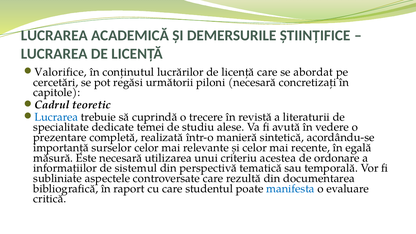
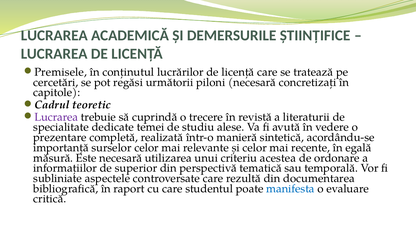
Valorifice: Valorifice -> Premisele (61, 72)
abordat: abordat -> tratează (313, 72)
Lucrarea colour: blue -> purple (56, 117)
sistemul: sistemul -> superior (136, 168)
